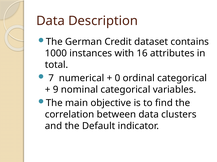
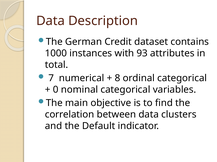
16: 16 -> 93 (142, 53)
0: 0 -> 8 (118, 78)
9: 9 -> 0 (56, 90)
